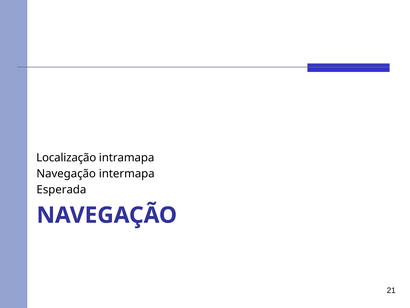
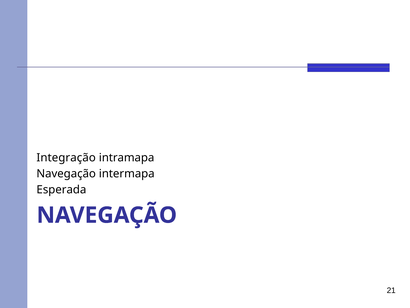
Localização: Localização -> Integração (66, 158)
